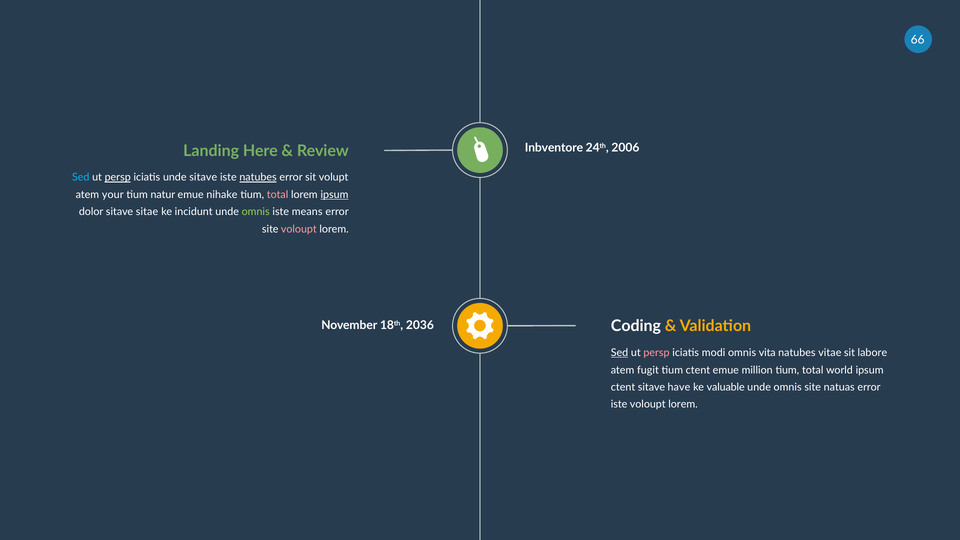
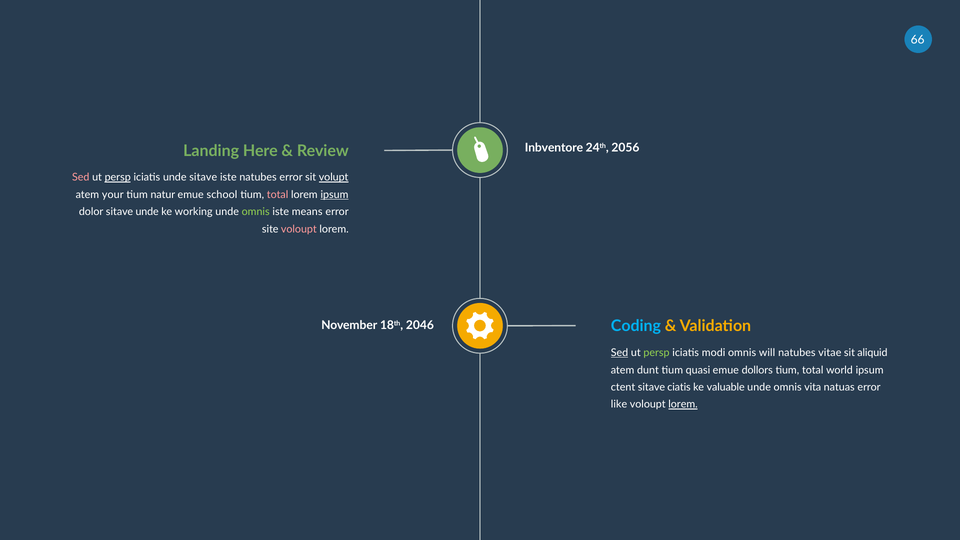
2006: 2006 -> 2056 (625, 148)
Sed colour: light blue -> pink (81, 177)
natubes underline: present -> none (258, 177)
volupt underline: none -> present (334, 177)
nihake: nihake -> school (222, 195)
sitave sitae: sitae -> unde (147, 212)
incidunt: incidunt -> working (194, 212)
Coding colour: white -> light blue (636, 326)
2036: 2036 -> 2046 (420, 325)
persp colour: pink -> light green (656, 353)
vita: vita -> will (767, 353)
labore: labore -> aliquid (872, 353)
fugit: fugit -> dunt (648, 370)
tium ctent: ctent -> quasi (698, 370)
million: million -> dollors (757, 370)
have: have -> ciatis (679, 387)
omnis site: site -> vita (813, 387)
iste: iste -> like (619, 404)
lorem underline: none -> present (683, 404)
